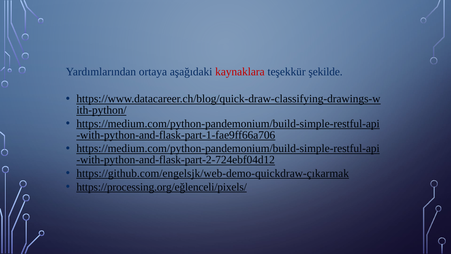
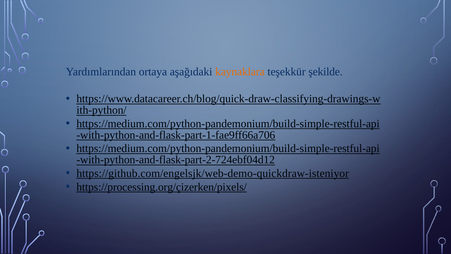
kaynaklara colour: red -> orange (240, 72)
https://github.com/engelsjk/web-demo-quickdraw-çıkarmak: https://github.com/engelsjk/web-demo-quickdraw-çıkarmak -> https://github.com/engelsjk/web-demo-quickdraw-isteniyor (213, 173)
https://processing.org/eğlenceli/pixels/: https://processing.org/eğlenceli/pixels/ -> https://processing.org/çizerken/pixels/ (162, 187)
